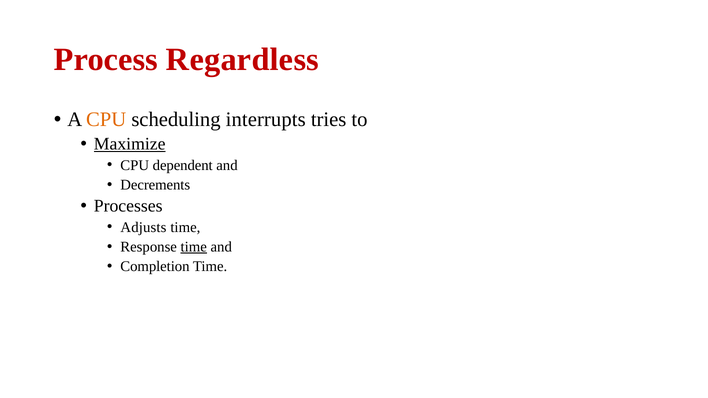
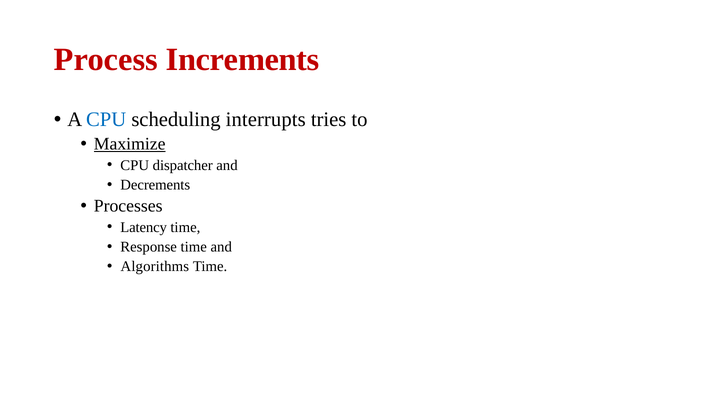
Regardless: Regardless -> Increments (243, 59)
CPU colour: orange -> blue (106, 120)
dependent: dependent -> dispatcher (183, 165)
Adjusts: Adjusts -> Latency (144, 227)
time underline: present -> none (194, 247)
Completion: Completion -> Algorithms (155, 267)
